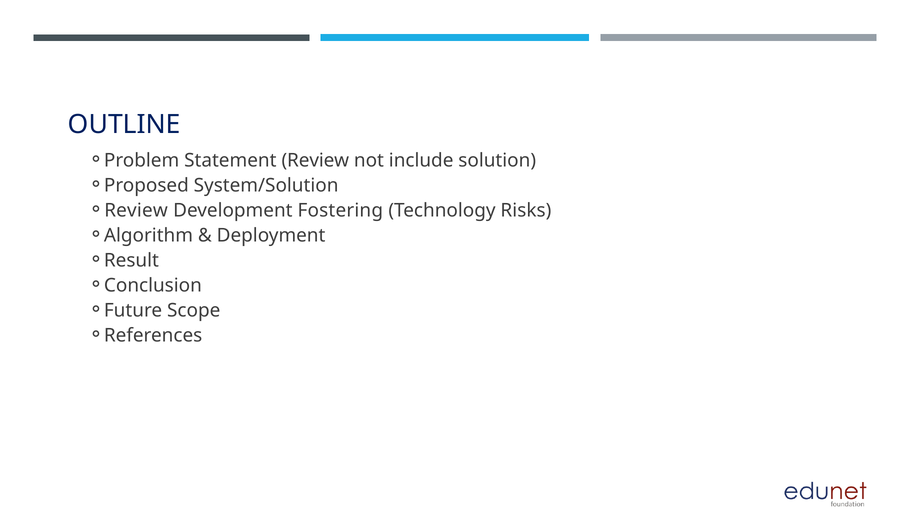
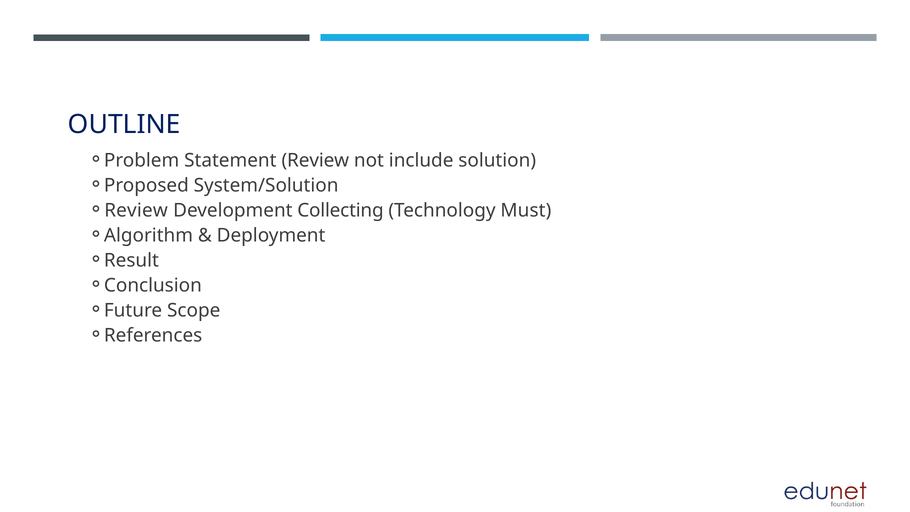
Fostering: Fostering -> Collecting (340, 210)
Risks: Risks -> Must (526, 210)
